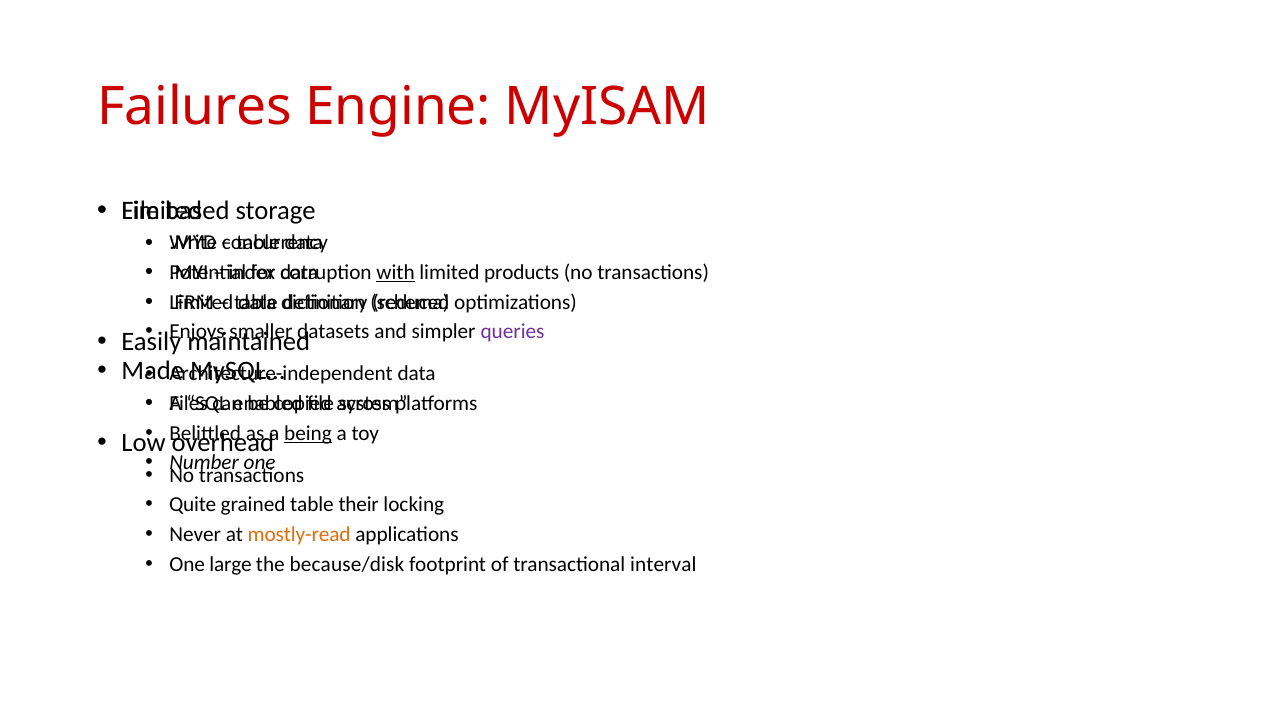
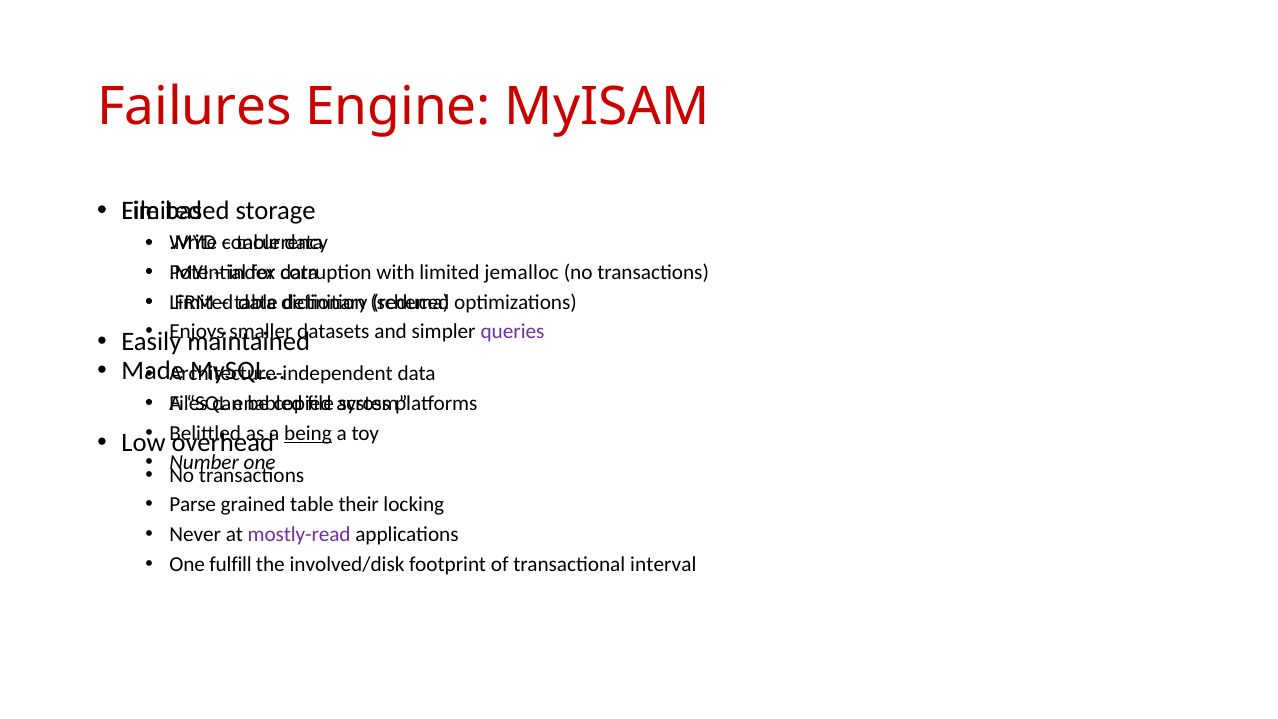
with underline: present -> none (396, 273)
products: products -> jemalloc (522, 273)
Quite: Quite -> Parse (193, 505)
mostly-read colour: orange -> purple (299, 534)
large: large -> fulfill (231, 564)
because/disk: because/disk -> involved/disk (347, 564)
